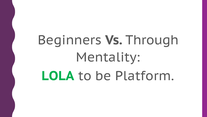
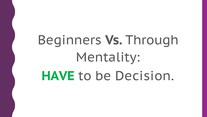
LOLA: LOLA -> HAVE (58, 76)
Platform: Platform -> Decision (145, 76)
